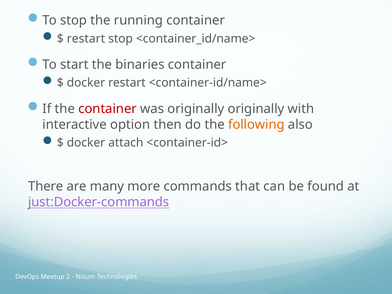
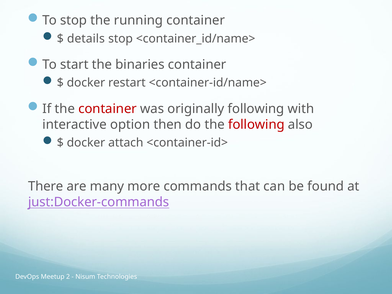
restart: restart -> details (86, 39)
originally originally: originally -> following (256, 109)
following colour: orange -> red (256, 124)
